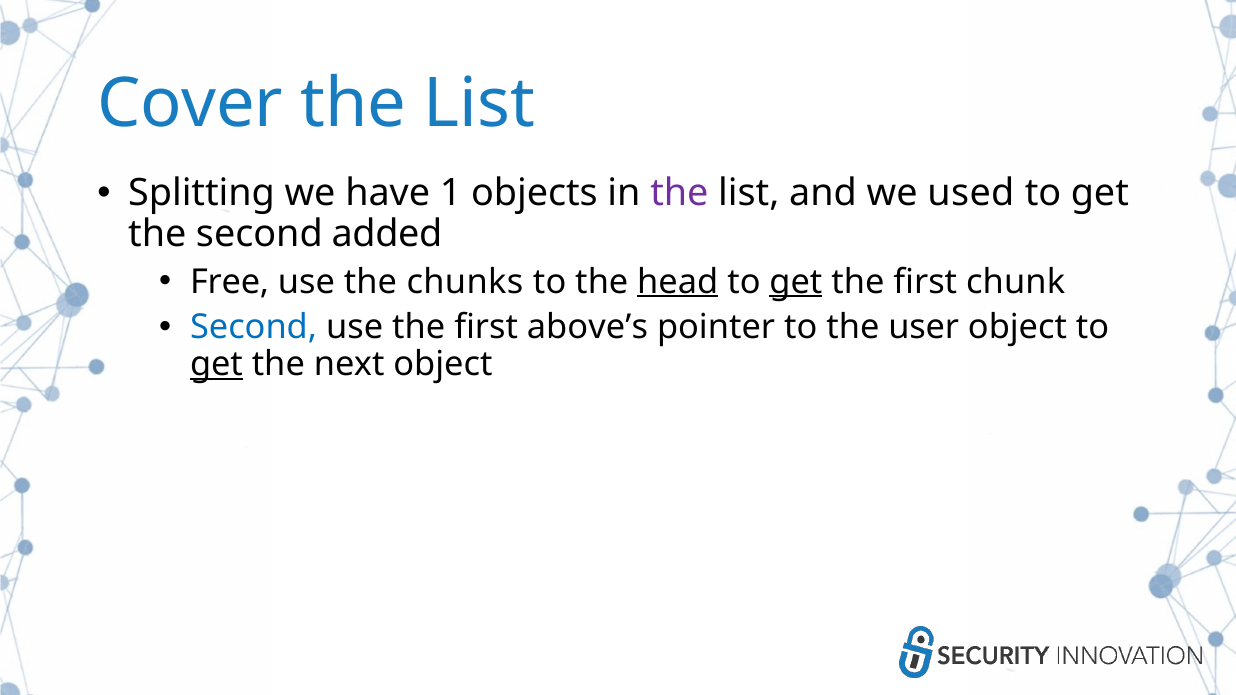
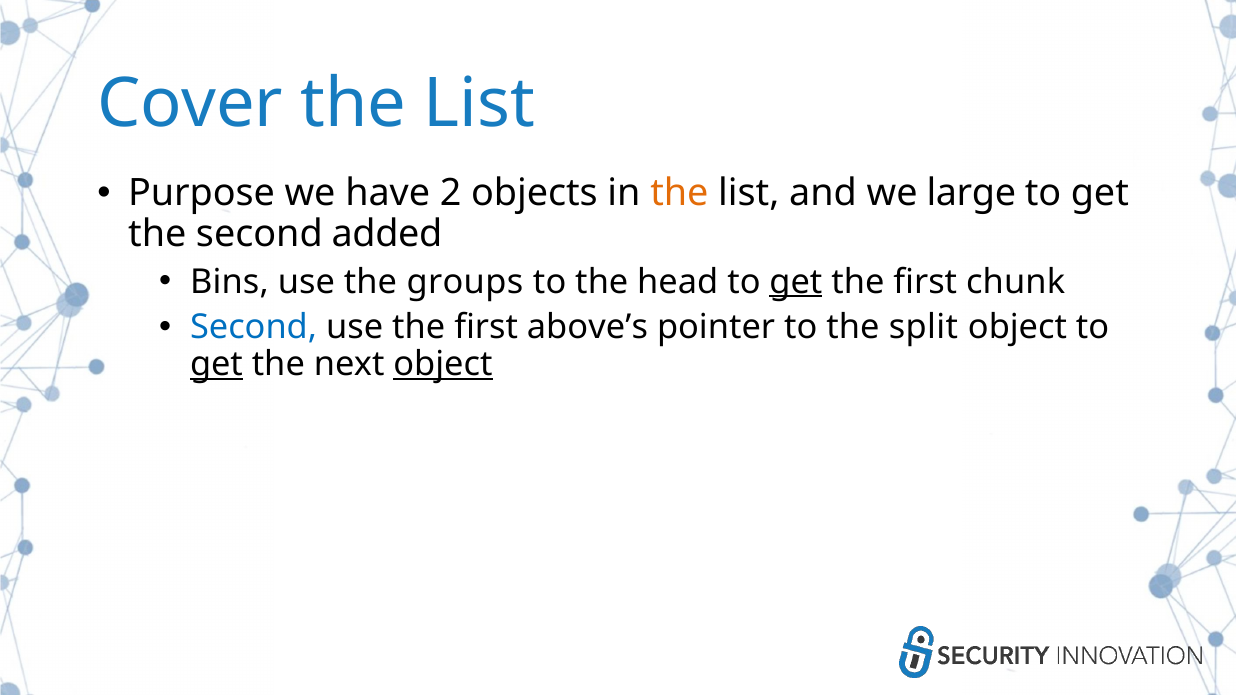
Splitting: Splitting -> Purpose (202, 193)
1: 1 -> 2 (451, 193)
the colour: purple -> orange (679, 193)
used: used -> large (971, 193)
Free: Free -> Bins (229, 282)
chunks: chunks -> groups (465, 282)
head underline: present -> none (678, 282)
user: user -> split (923, 327)
object underline: none -> present (443, 365)
